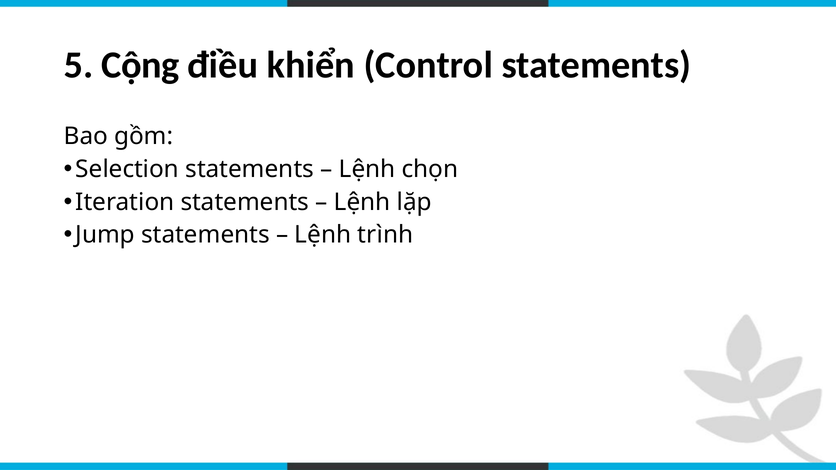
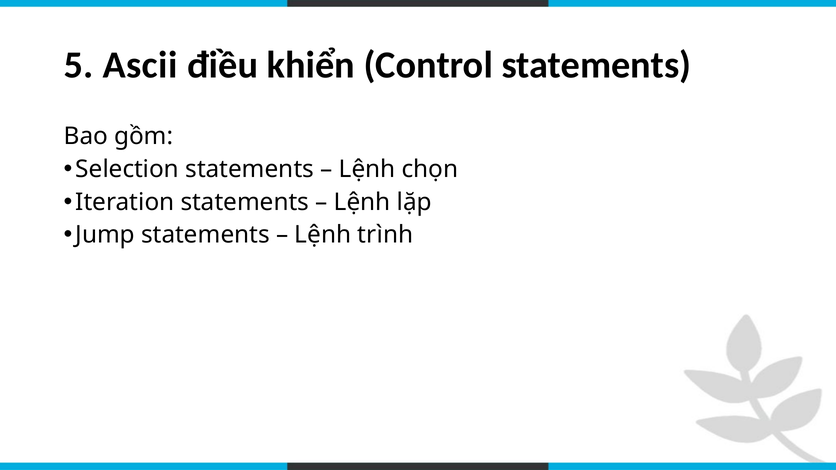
Cộng: Cộng -> Ascii (140, 65)
